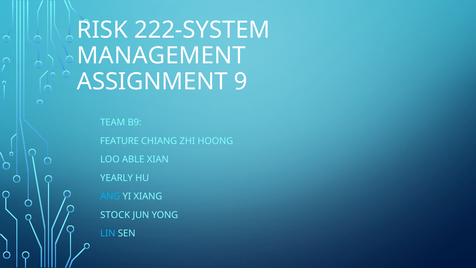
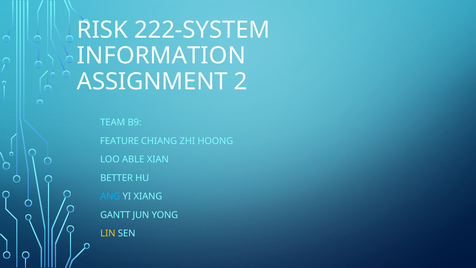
MANAGEMENT: MANAGEMENT -> INFORMATION (161, 56)
9: 9 -> 2 (241, 81)
YEARLY: YEARLY -> BETTER (117, 178)
STOCK: STOCK -> GANTT (115, 215)
LIN colour: light blue -> yellow (108, 233)
